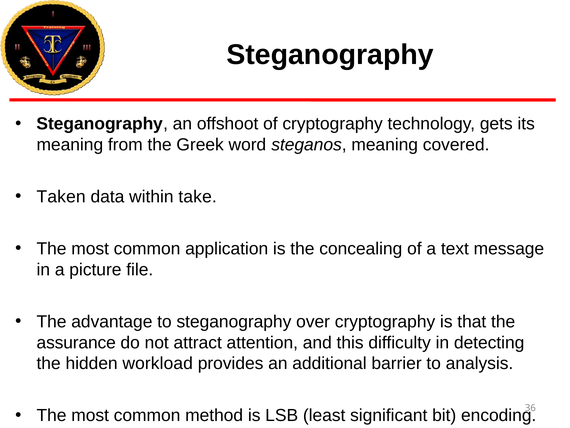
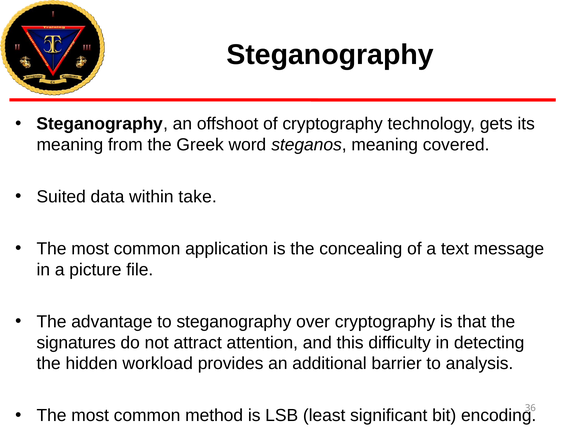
Taken: Taken -> Suited (61, 197)
assurance: assurance -> signatures (76, 342)
